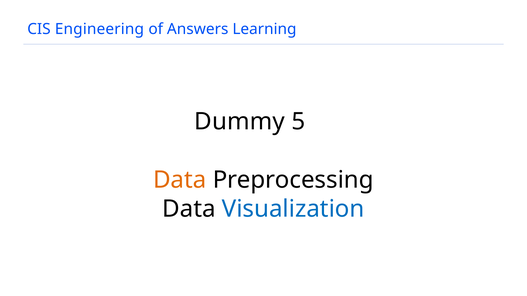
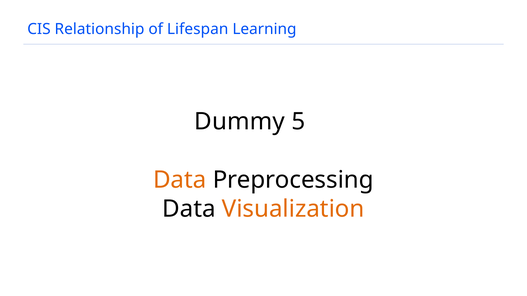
Engineering: Engineering -> Relationship (99, 29)
Answers: Answers -> Lifespan (198, 29)
Visualization colour: blue -> orange (293, 209)
